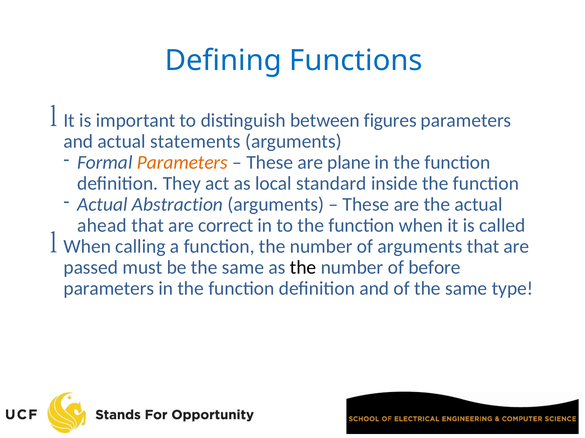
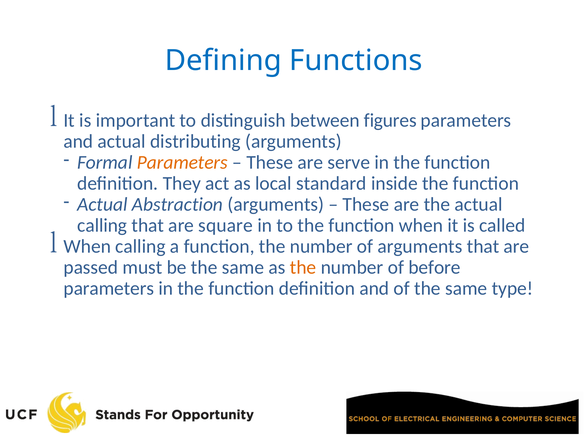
statements: statements -> distributing (195, 142)
plane: plane -> serve (349, 163)
ahead: ahead -> calling (102, 226)
correct: correct -> square (226, 226)
the colour: black -> orange (303, 268)
